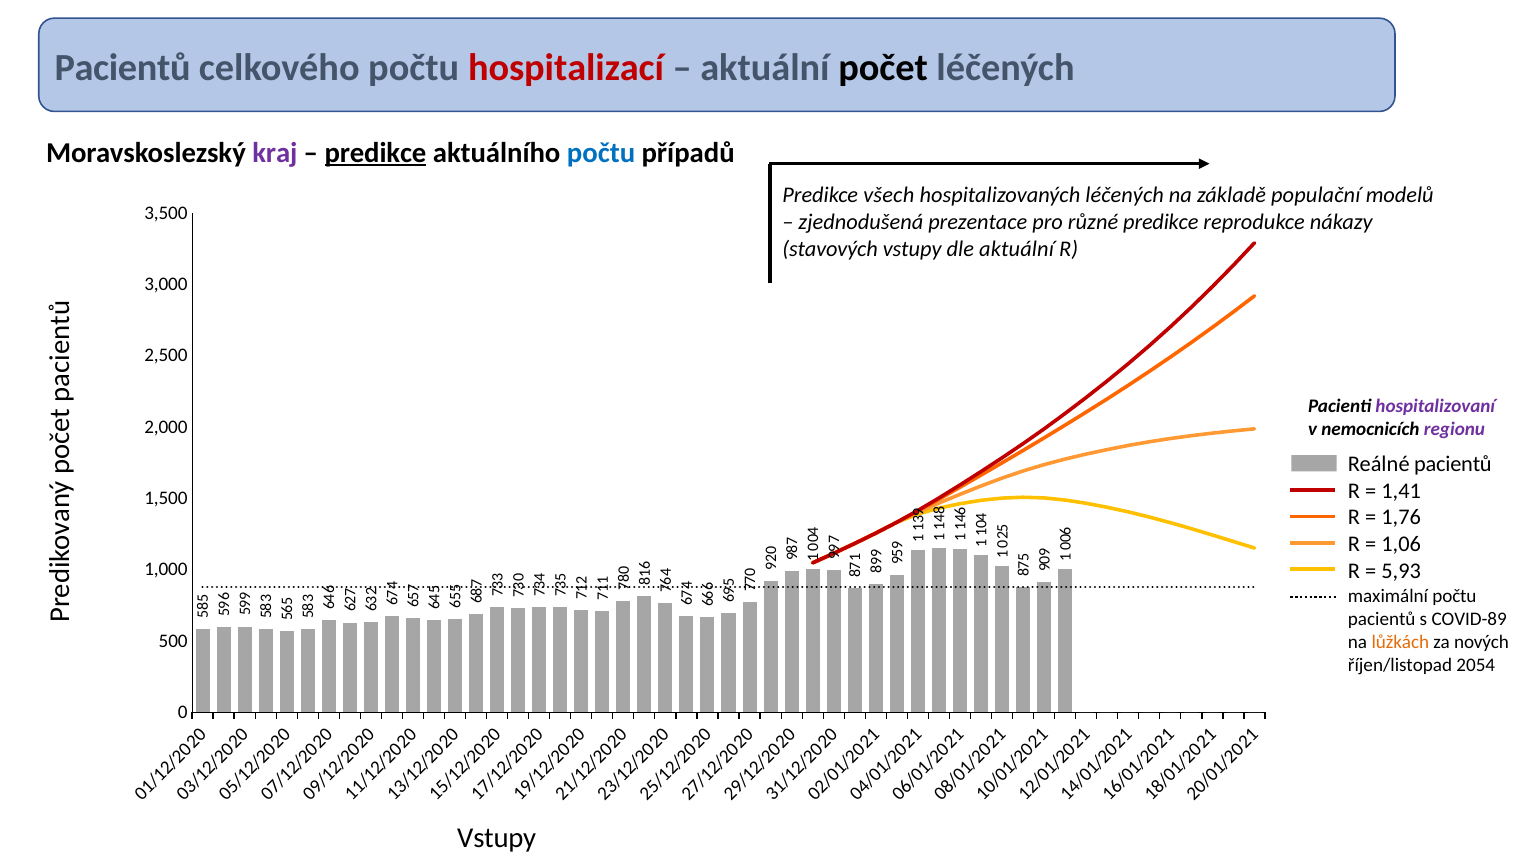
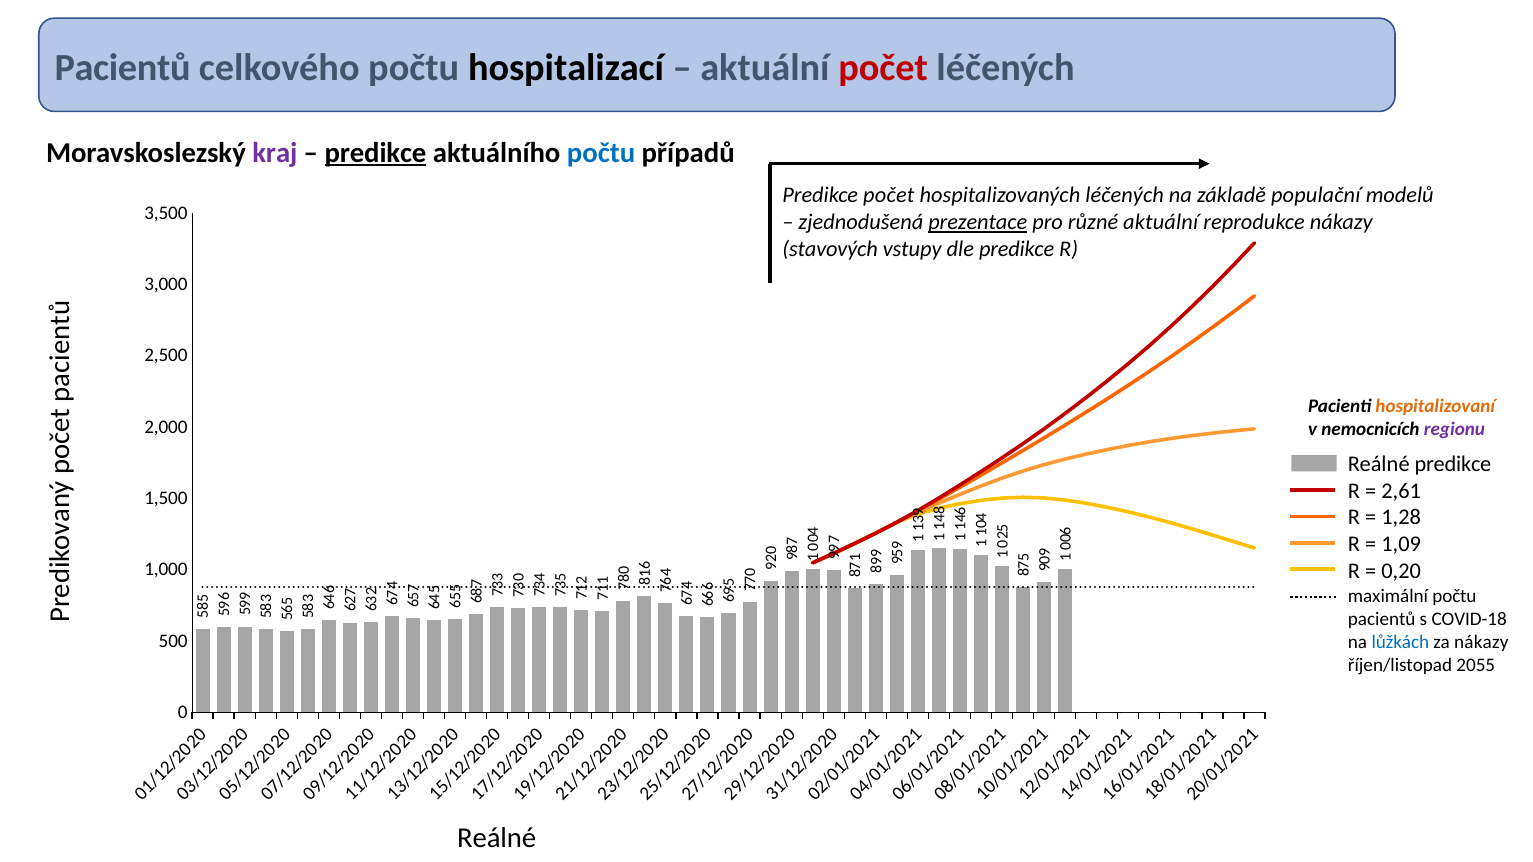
hospitalizací colour: red -> black (566, 67)
počet colour: black -> red (883, 67)
Predikce všech: všech -> počet (889, 196)
prezentace underline: none -> present (978, 222)
různé predikce: predikce -> aktuální (1161, 222)
dle aktuální: aktuální -> predikce (1017, 249)
hospitalizovaní colour: purple -> orange (1435, 406)
pacientů: pacientů -> predikce (1453, 464)
1,41: 1,41 -> 2,61 (1401, 491)
1,76: 1,76 -> 1,28 (1401, 518)
1,06: 1,06 -> 1,09 (1401, 545)
5,93: 5,93 -> 0,20 (1401, 571)
COVID-89: COVID-89 -> COVID-18 (1469, 619)
lůžkách colour: orange -> blue (1400, 642)
za nových: nových -> nákazy (1481, 642)
2054: 2054 -> 2055 (1476, 665)
Vstupy: Vstupy -> Reálné (497, 838)
